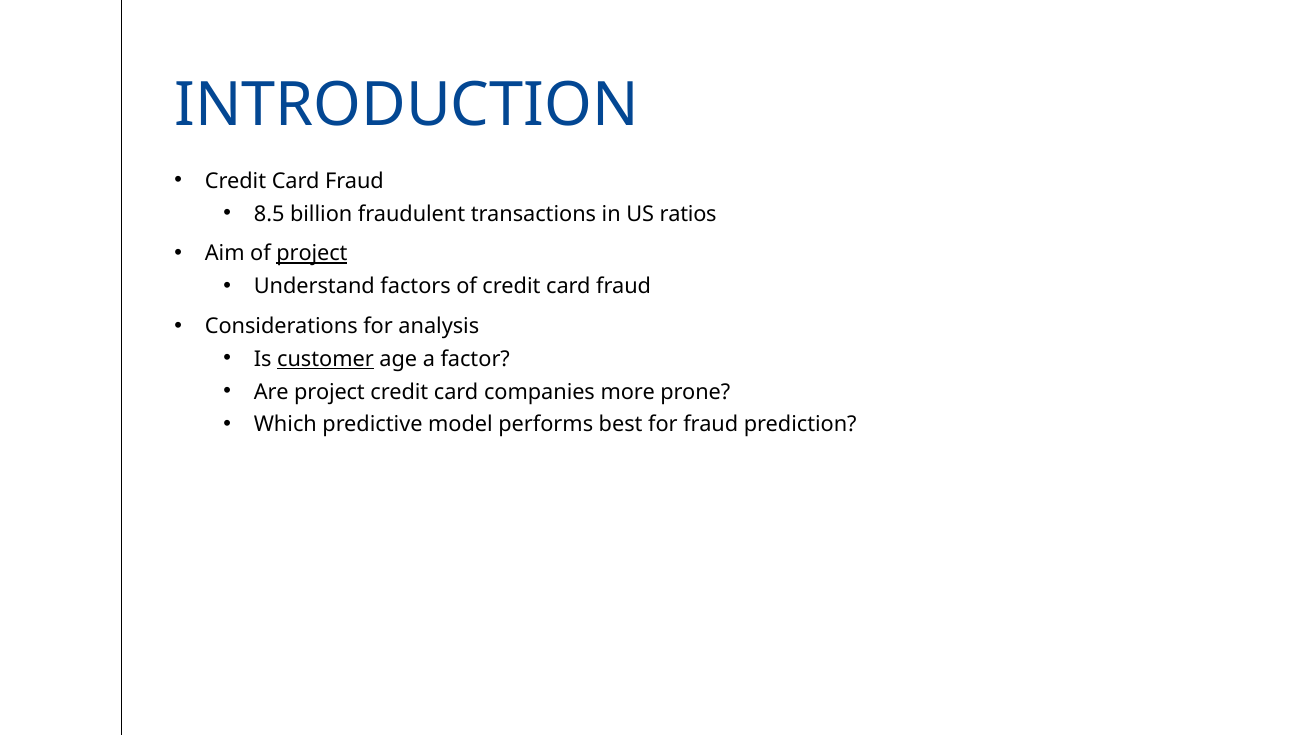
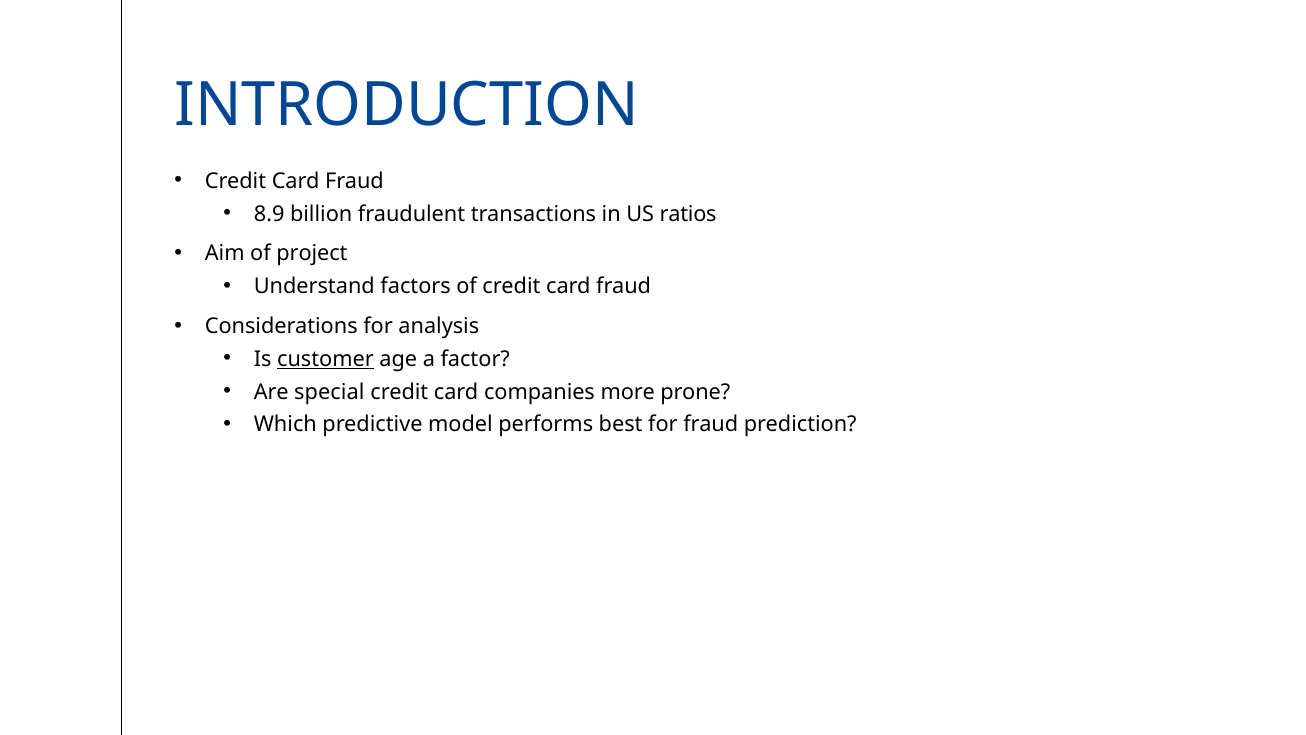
8.5: 8.5 -> 8.9 (269, 214)
project underline: present -> none (312, 253)
Are project: project -> special (329, 392)
